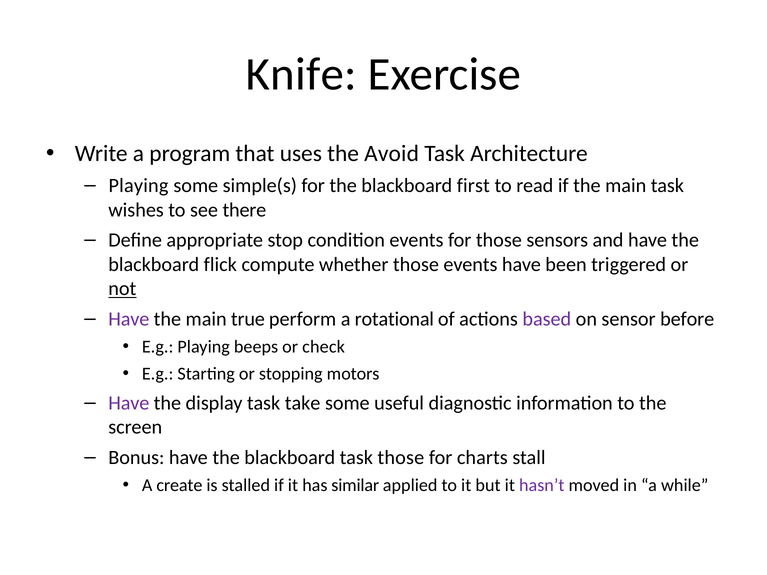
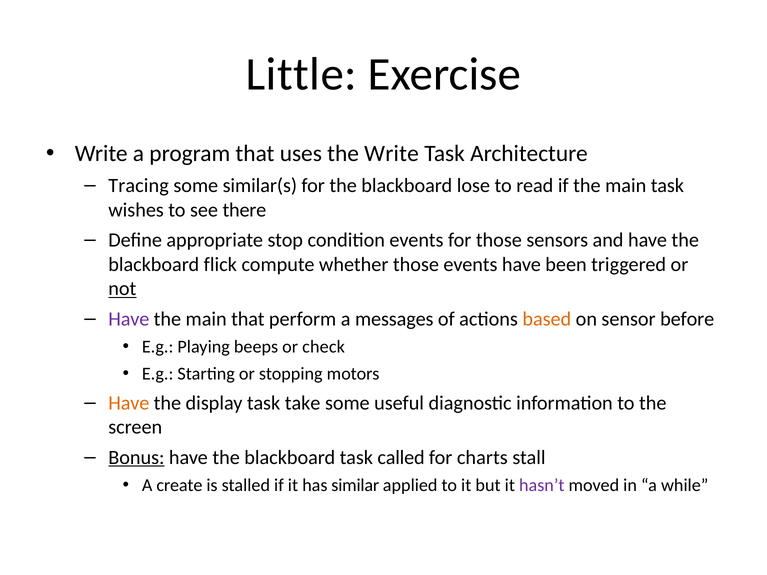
Knife: Knife -> Little (301, 74)
the Avoid: Avoid -> Write (392, 154)
Playing: Playing -> Tracing (139, 186)
simple(s: simple(s -> similar(s (260, 186)
first: first -> lose (473, 186)
main true: true -> that (248, 319)
rotational: rotational -> messages (394, 319)
based colour: purple -> orange (547, 319)
Have colour: purple -> orange (129, 403)
Bonus underline: none -> present (136, 458)
task those: those -> called (401, 458)
